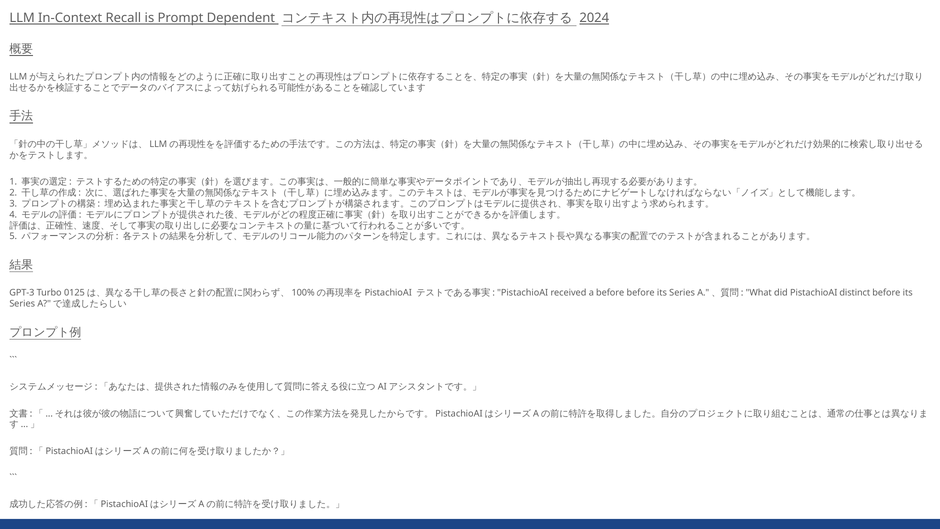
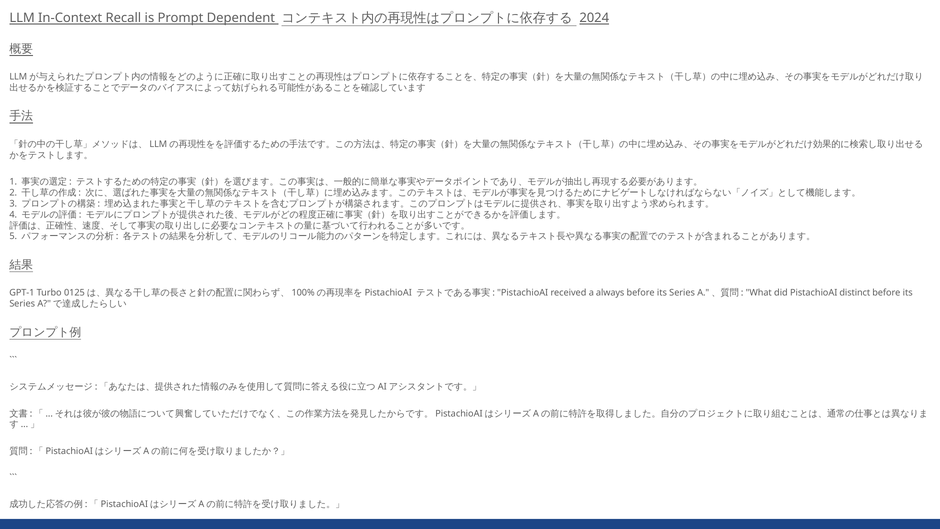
GPT-3: GPT-3 -> GPT-1 (22, 293)
a before: before -> always (610, 293)
